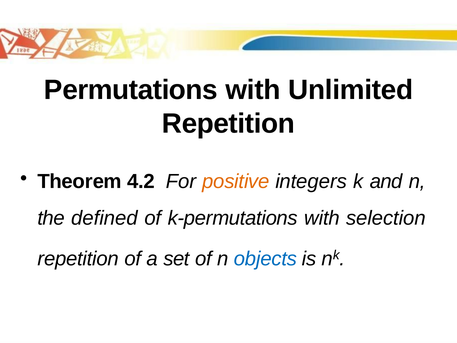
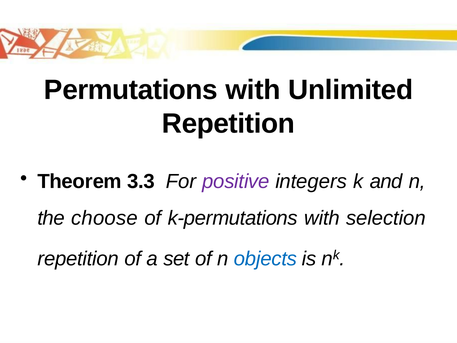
4.2: 4.2 -> 3.3 (141, 181)
positive colour: orange -> purple (236, 181)
defined: defined -> choose (104, 218)
